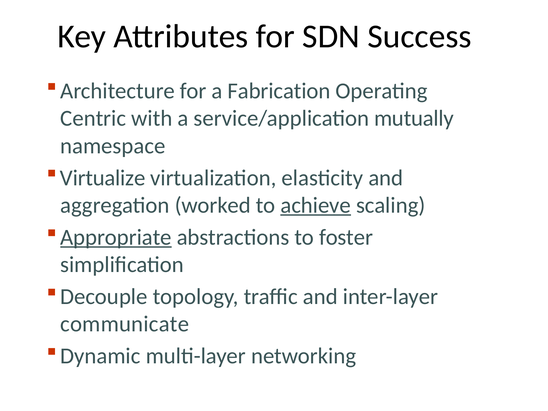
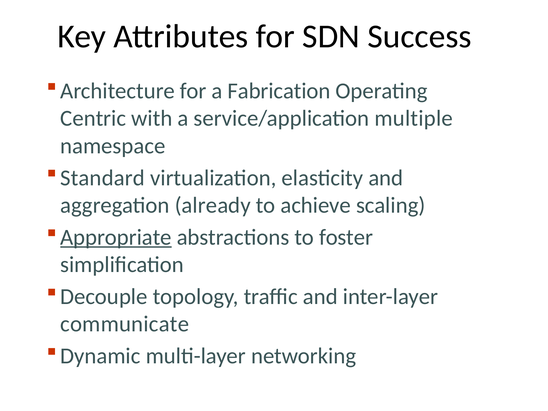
mutually: mutually -> multiple (414, 118)
Virtualize: Virtualize -> Standard (103, 178)
worked: worked -> already (213, 205)
achieve underline: present -> none (316, 205)
